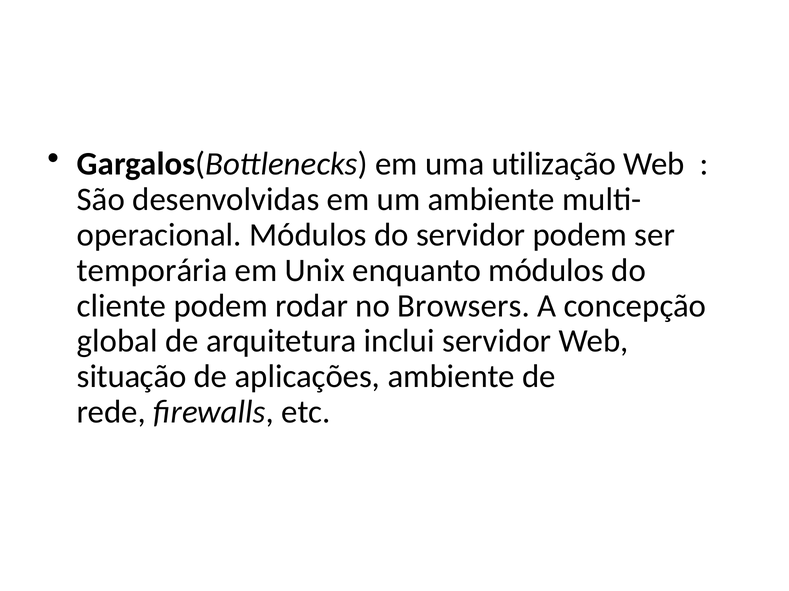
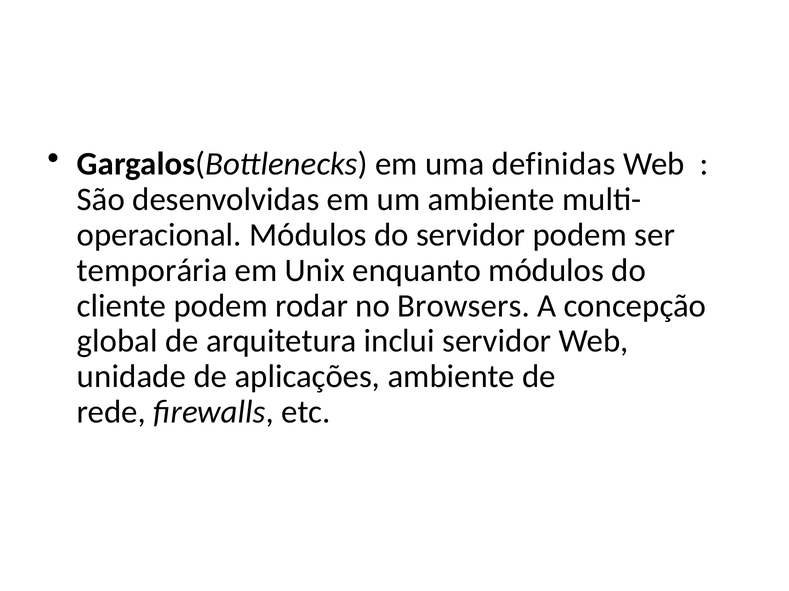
utilização: utilização -> definidas (554, 164)
situação: situação -> unidade (132, 377)
